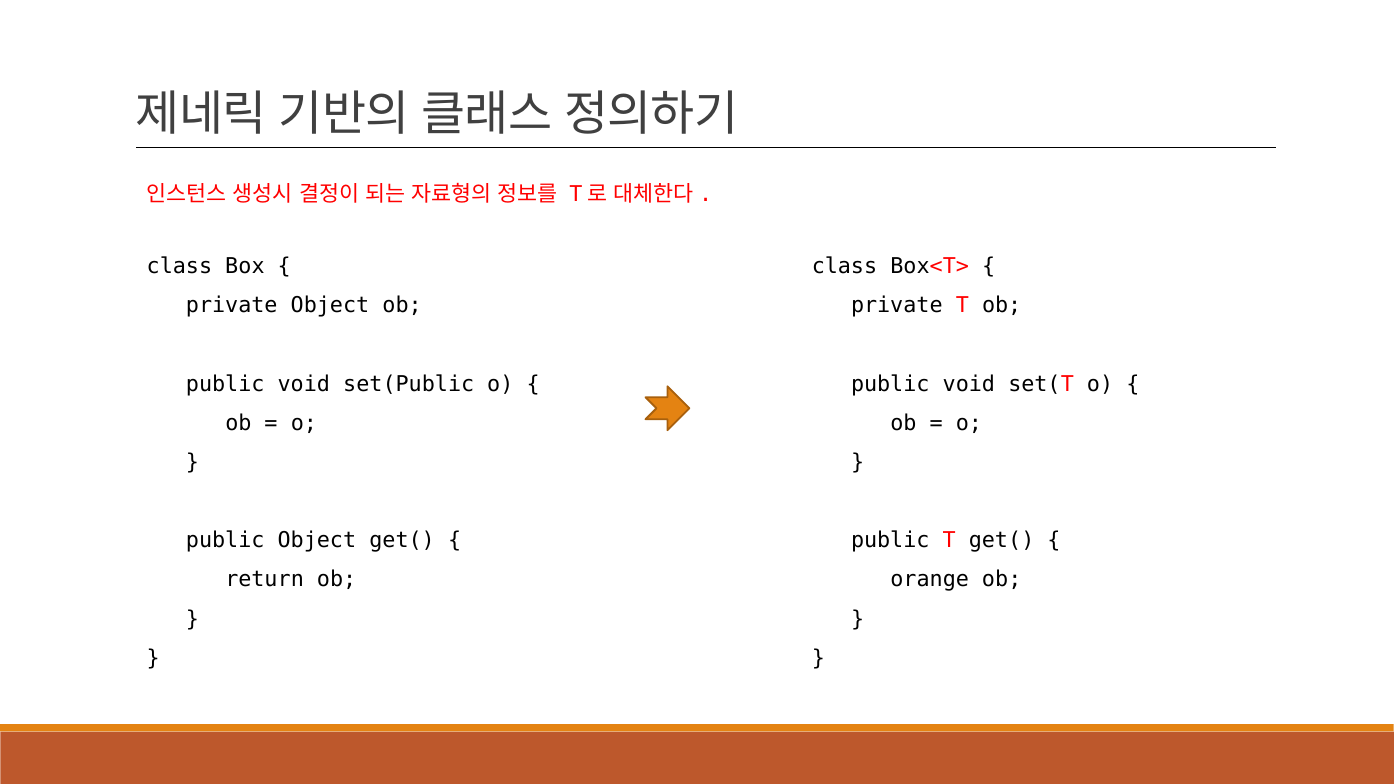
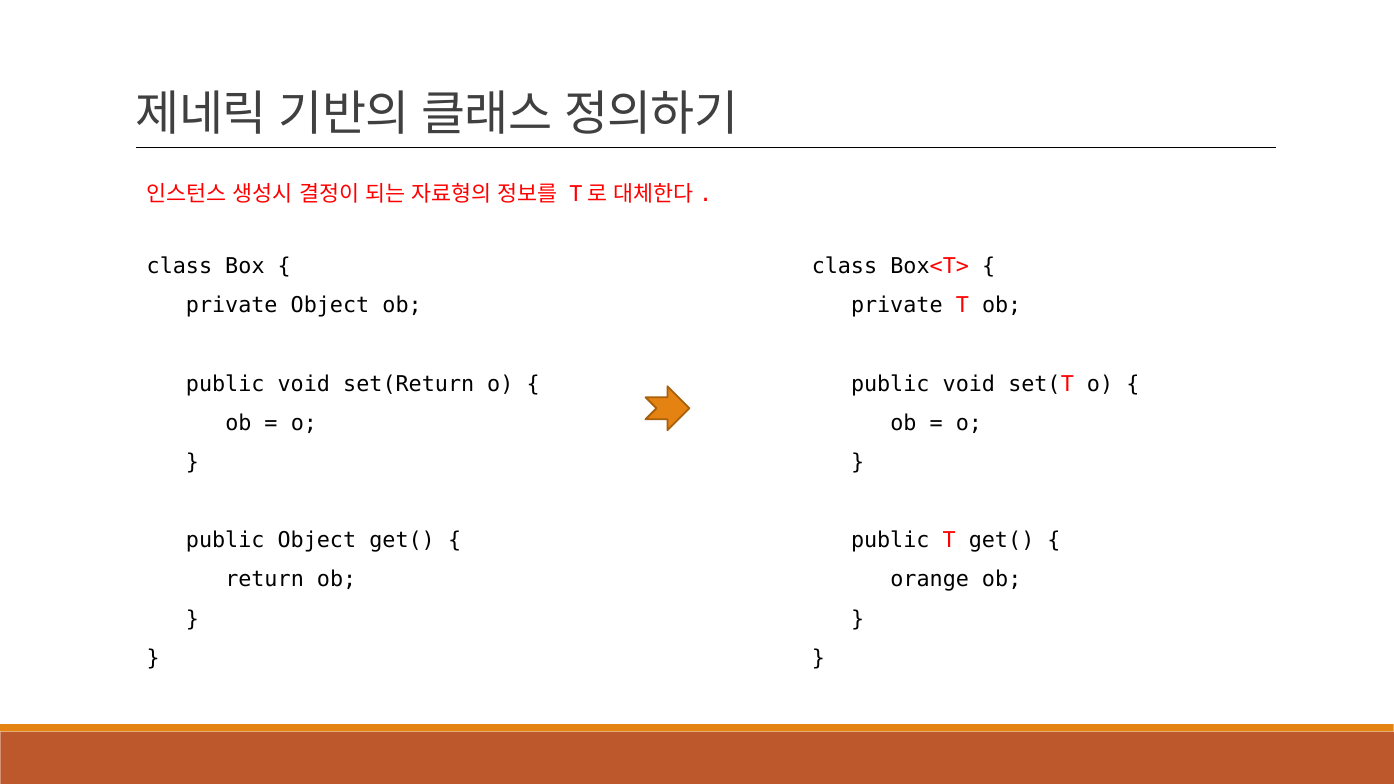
set(Public: set(Public -> set(Return (409, 384)
